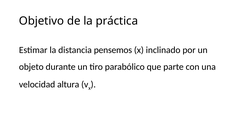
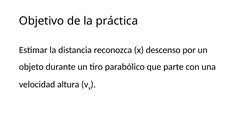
pensemos: pensemos -> reconozca (113, 50)
inclinado: inclinado -> descenso (163, 50)
